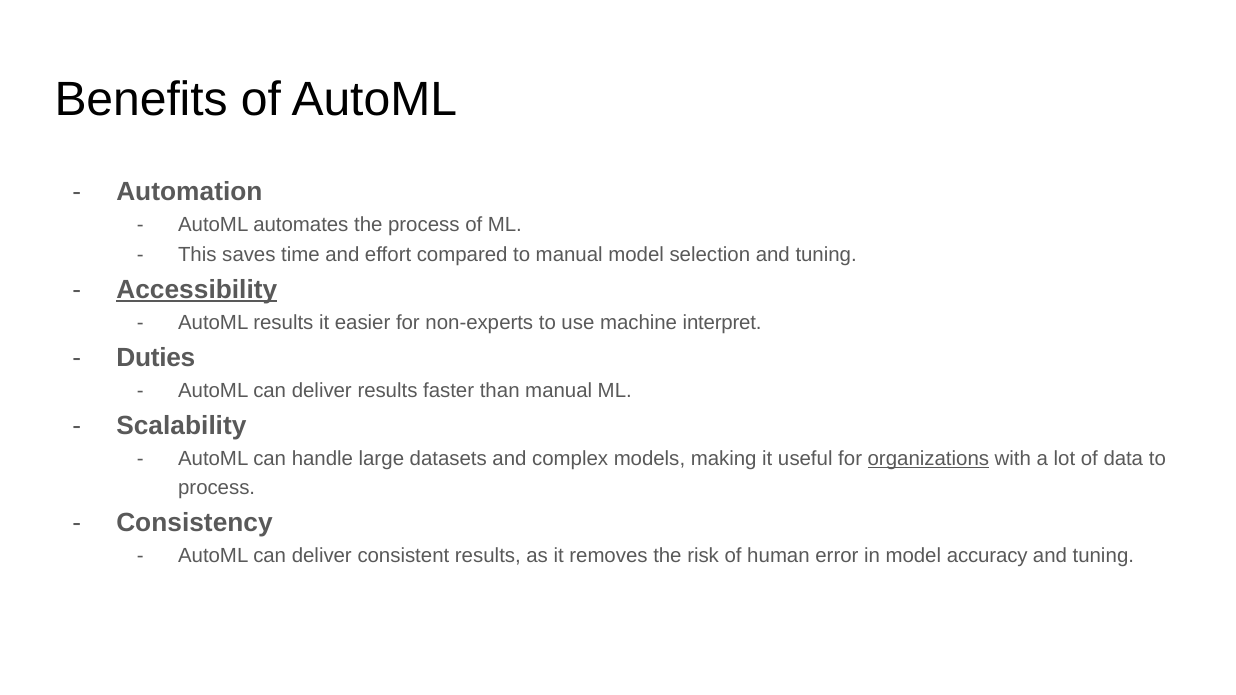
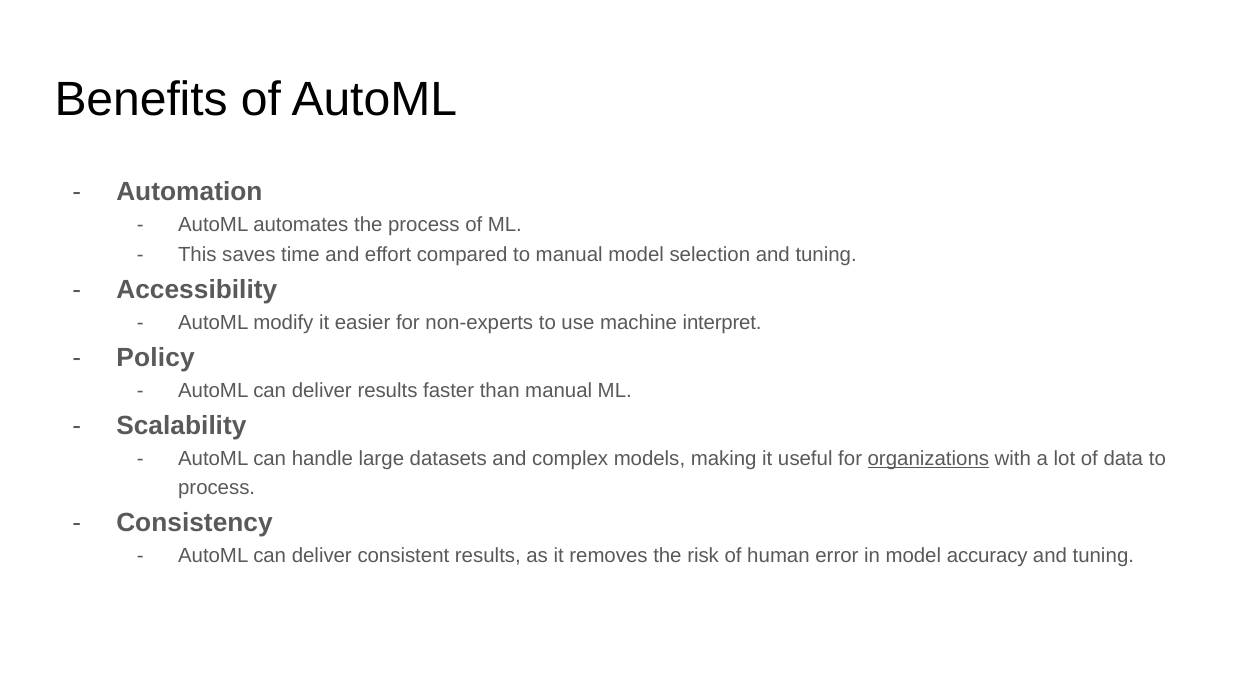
Accessibility underline: present -> none (197, 290)
AutoML results: results -> modify (283, 323)
Duties: Duties -> Policy (156, 358)
